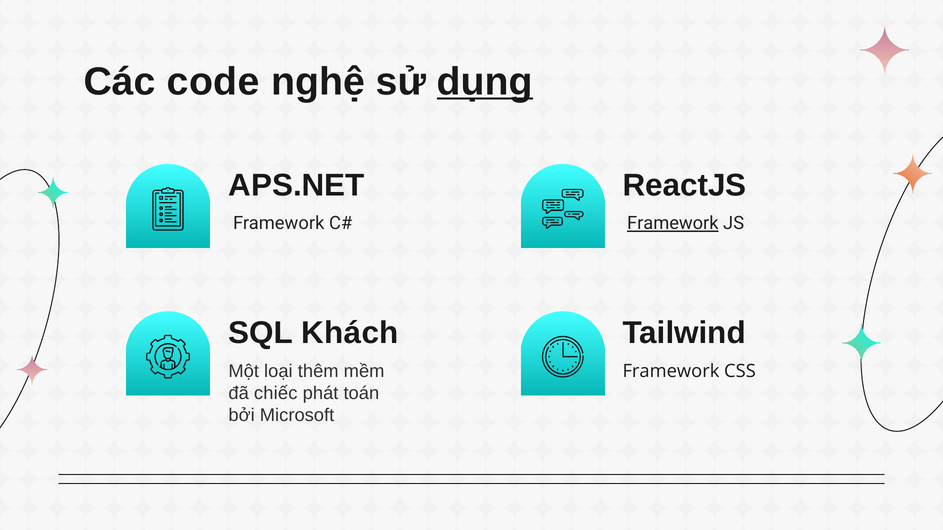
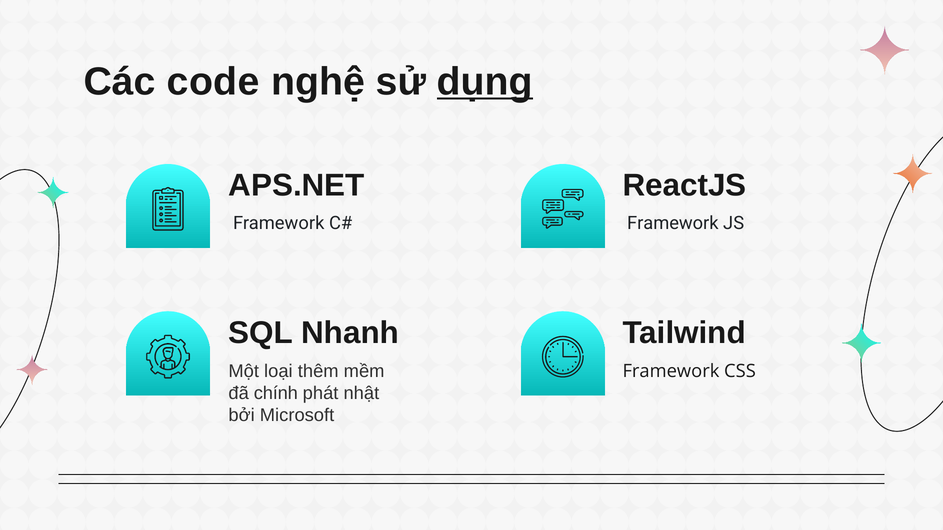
Framework underline: present -> none (673, 224)
Khách: Khách -> Nhanh (350, 333)
chiếc: chiếc -> chính (276, 393)
toán: toán -> nhật (361, 393)
